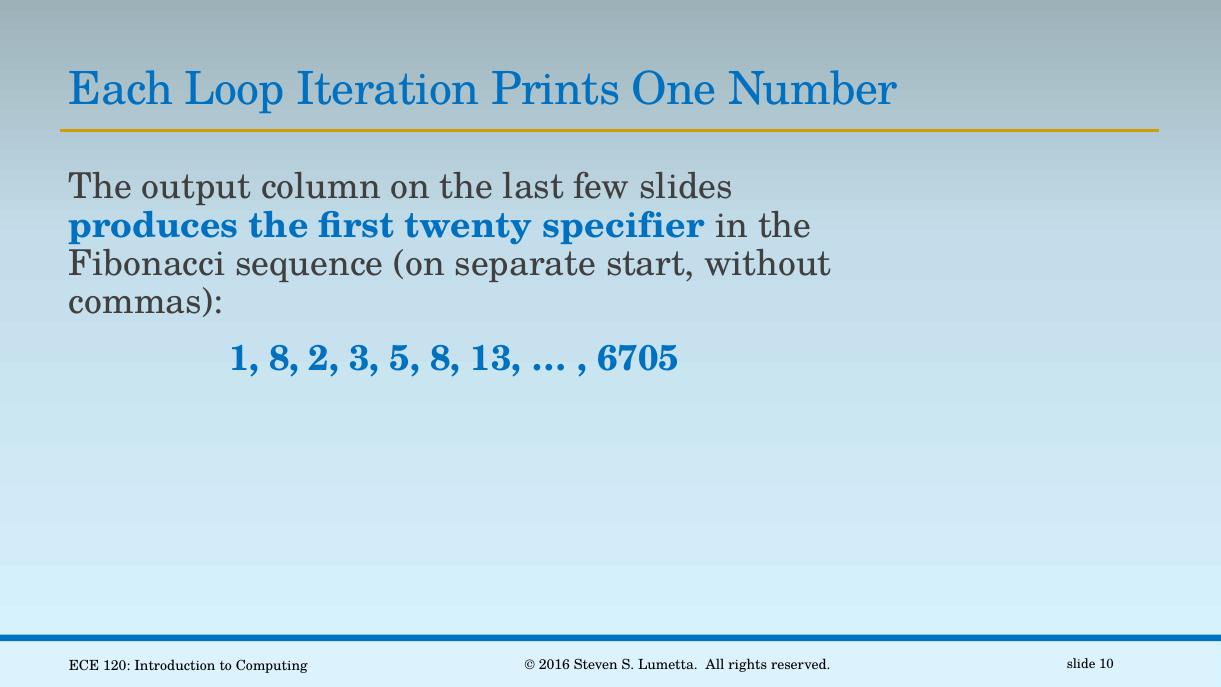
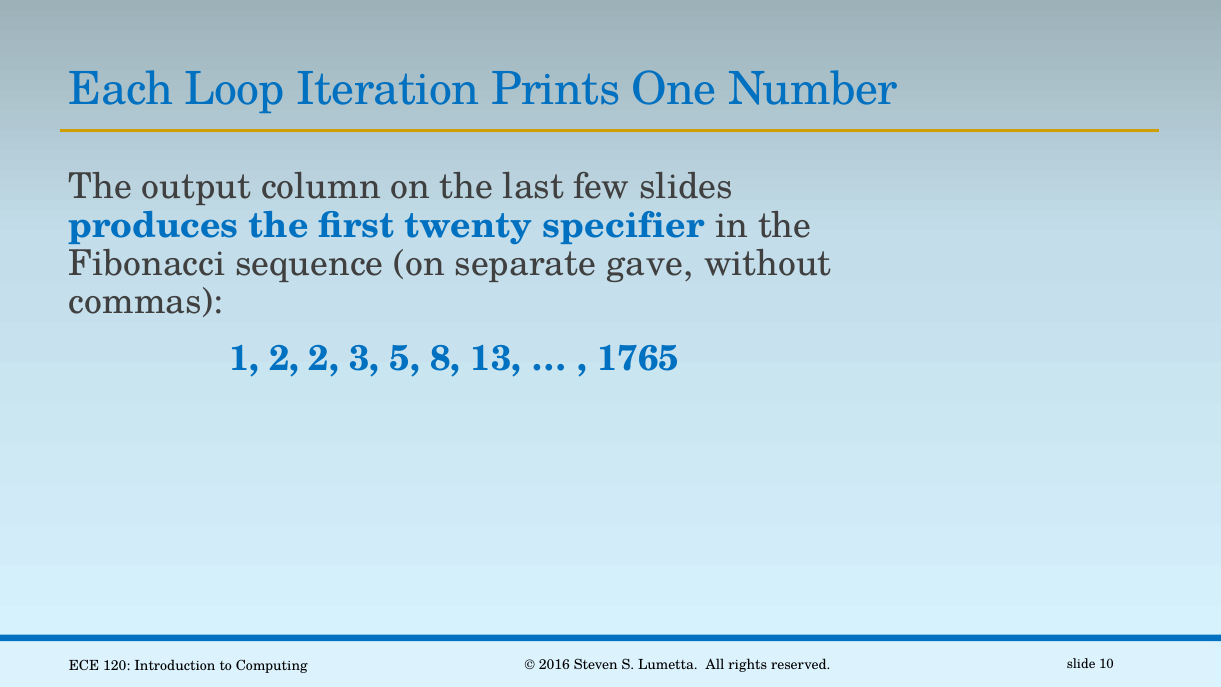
start: start -> gave (650, 264)
1 8: 8 -> 2 (284, 358)
6705: 6705 -> 1765 (638, 358)
